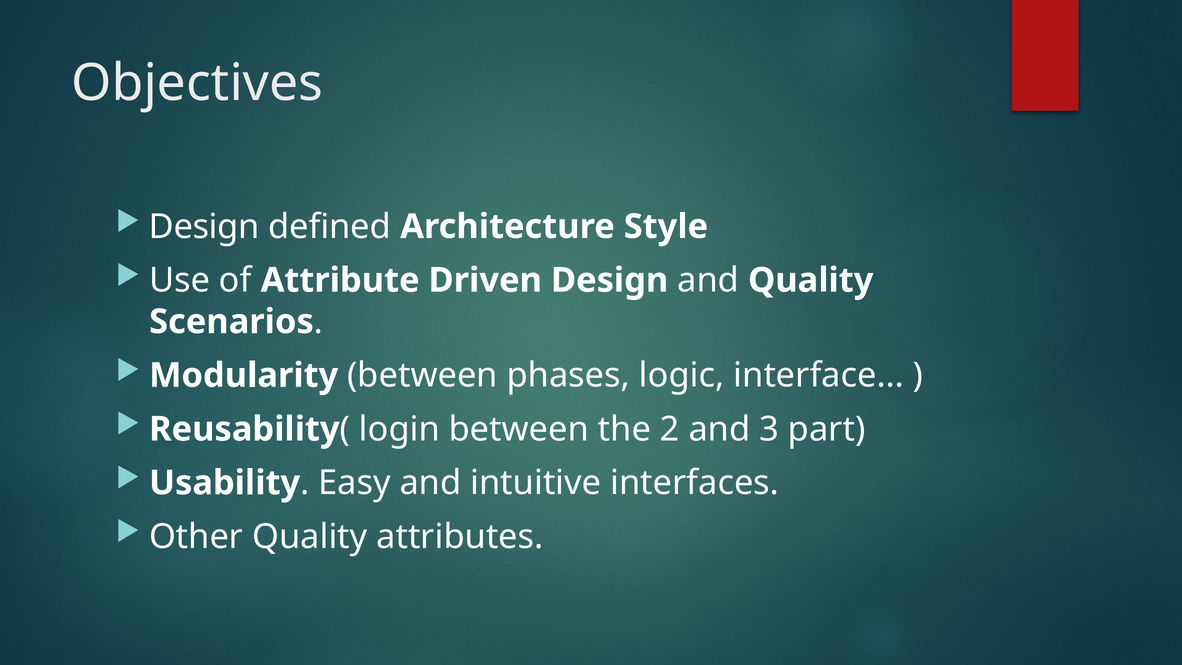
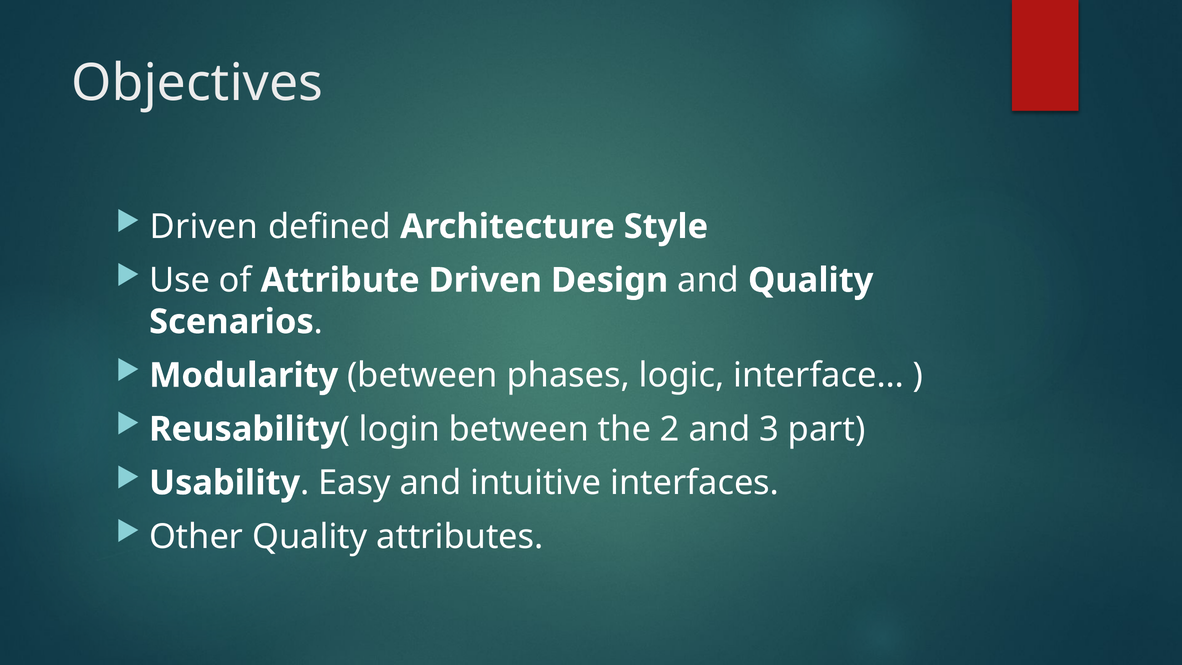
Design: Design -> Driven (204, 227)
